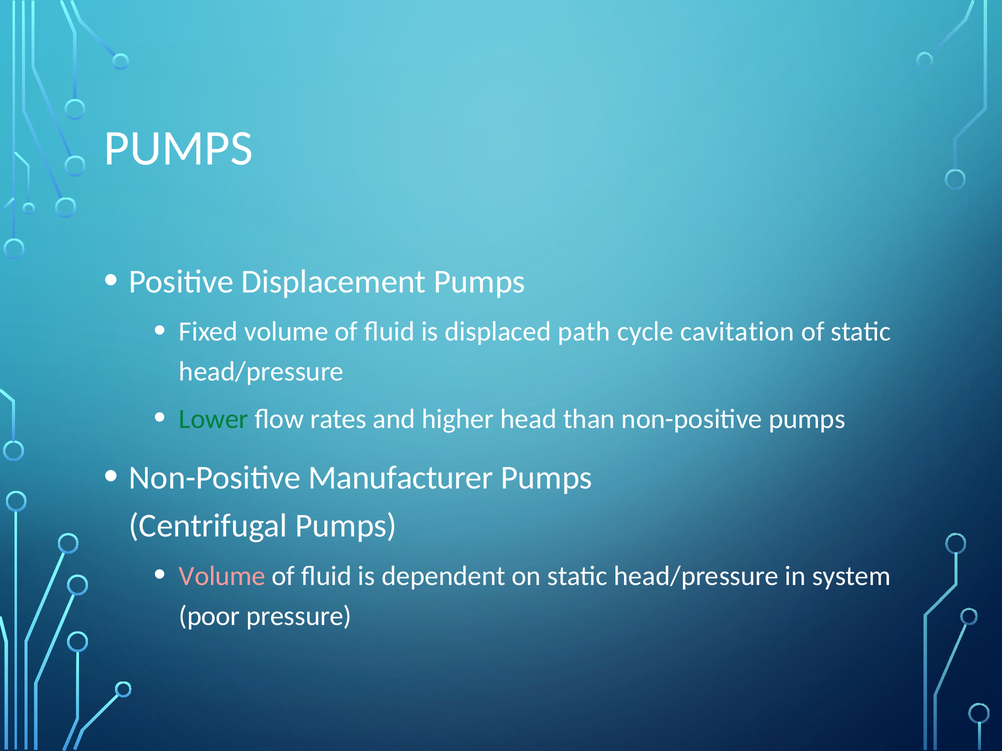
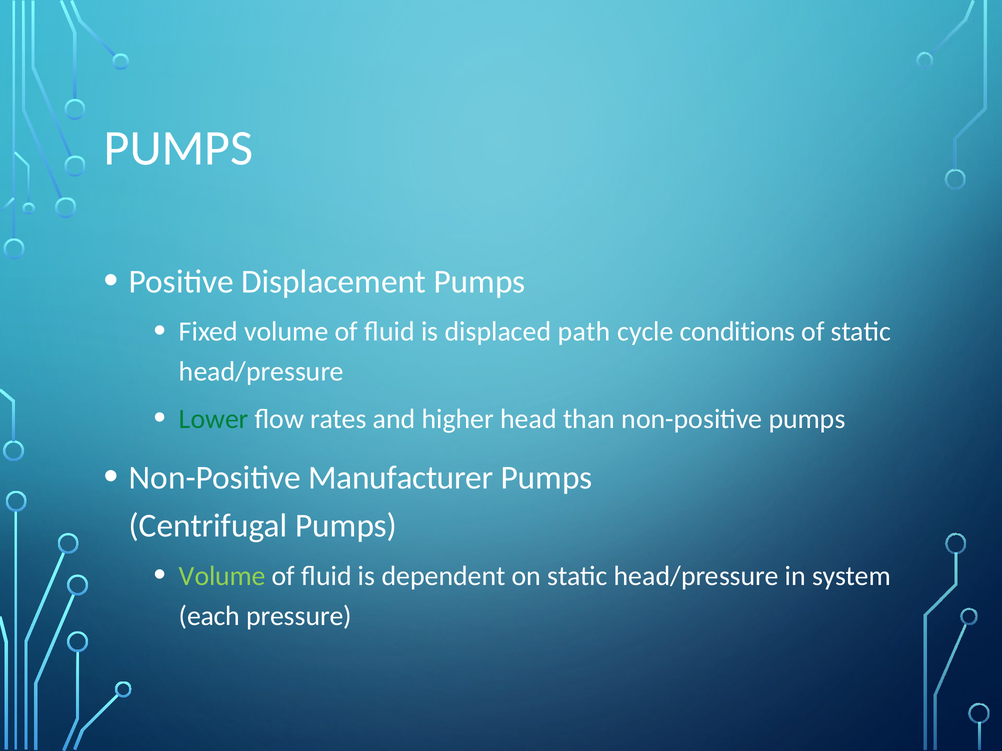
cavitation: cavitation -> conditions (738, 332)
Volume colour: pink -> light green (222, 576)
poor: poor -> each (209, 616)
